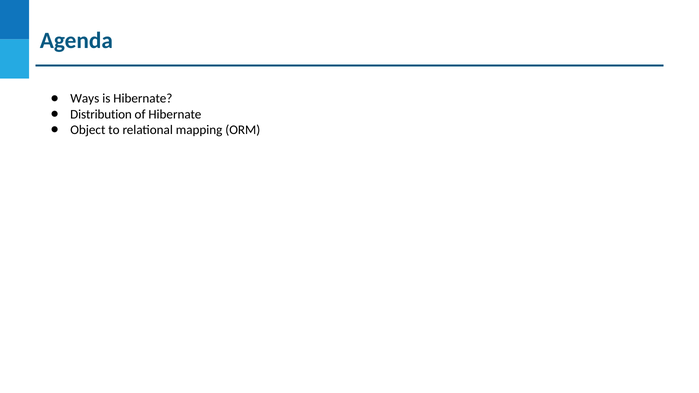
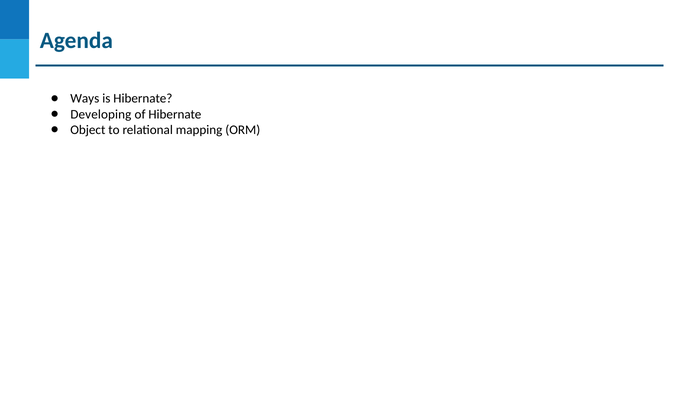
Distribution: Distribution -> Developing (101, 114)
